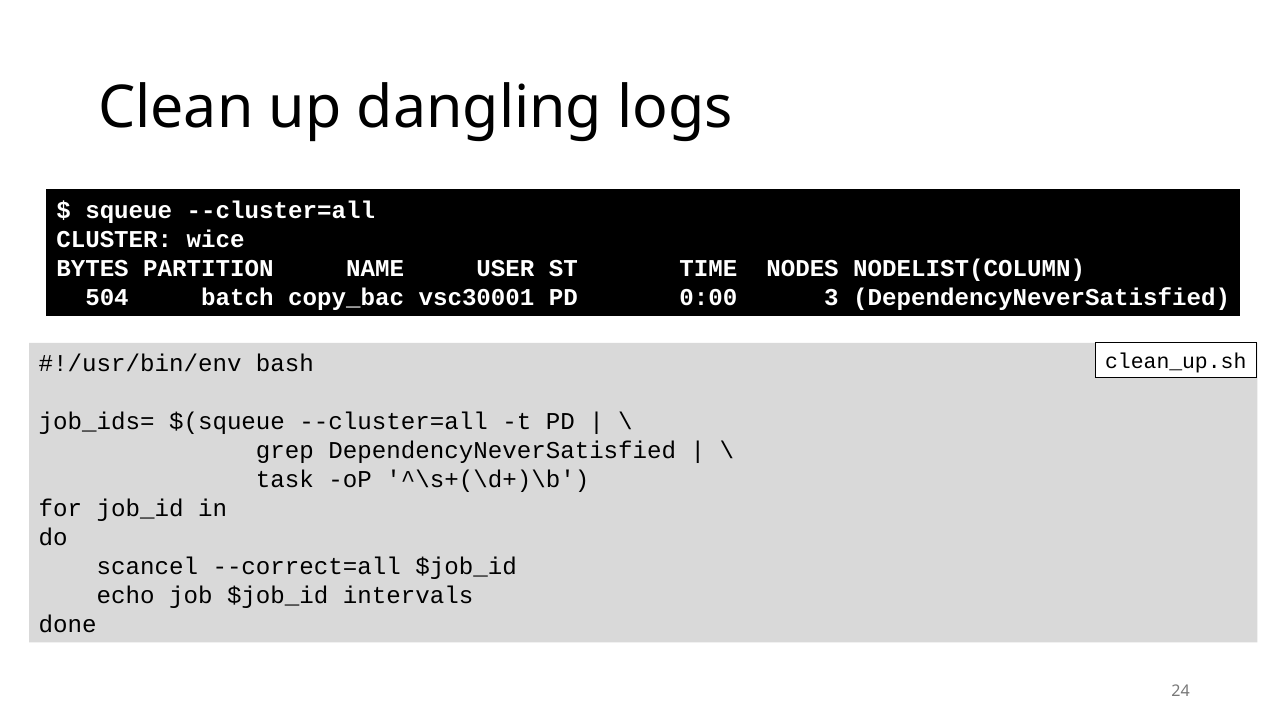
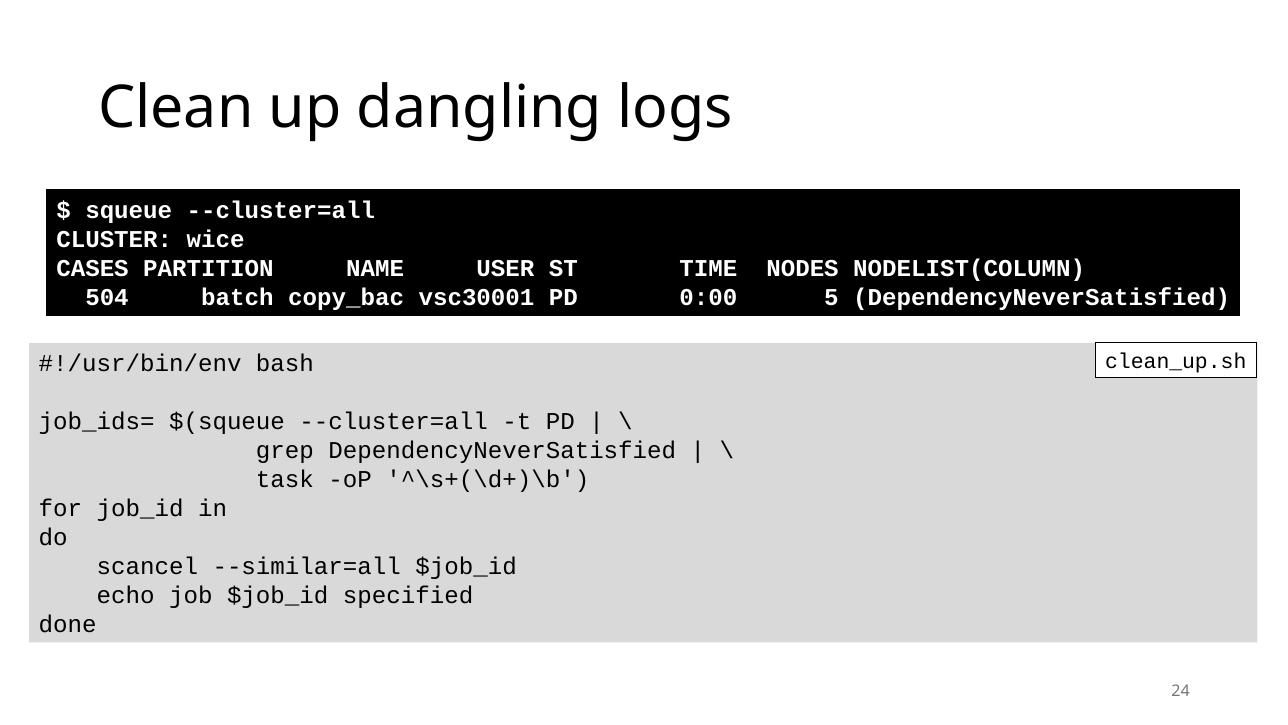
BYTES: BYTES -> CASES (93, 268)
3: 3 -> 5 (831, 297)
--correct=all: --correct=all -> --similar=all (307, 567)
intervals: intervals -> specified (408, 596)
